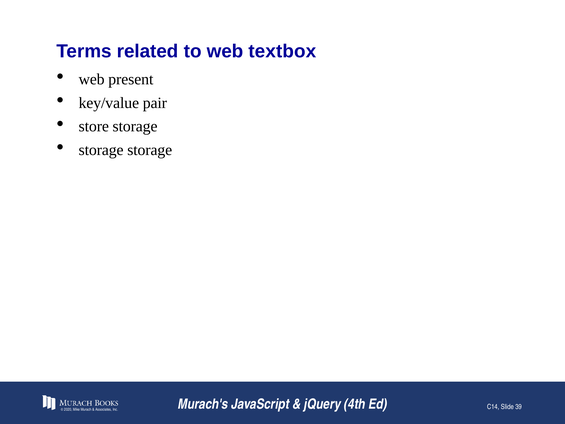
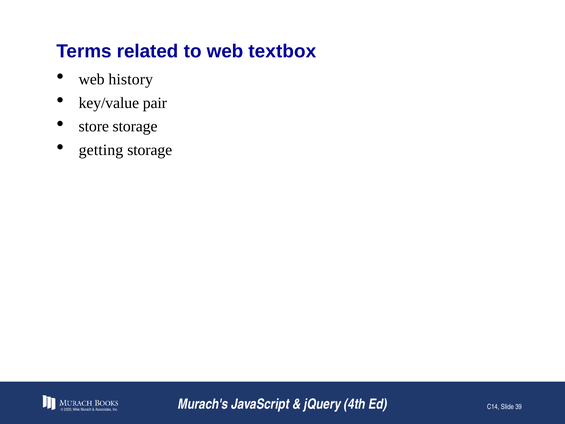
present: present -> history (131, 79)
storage: storage -> getting (101, 150)
